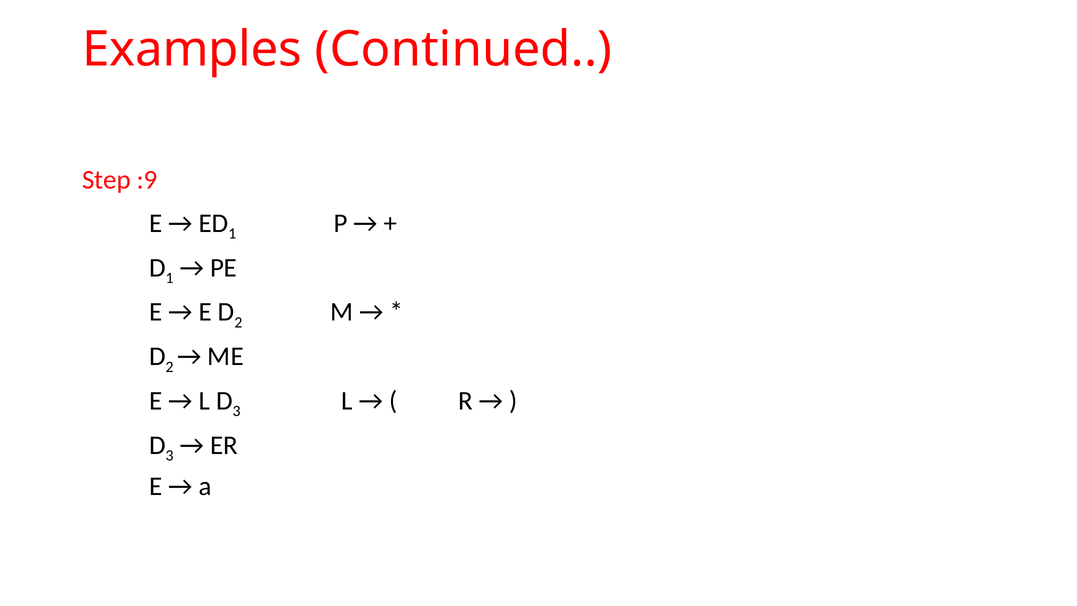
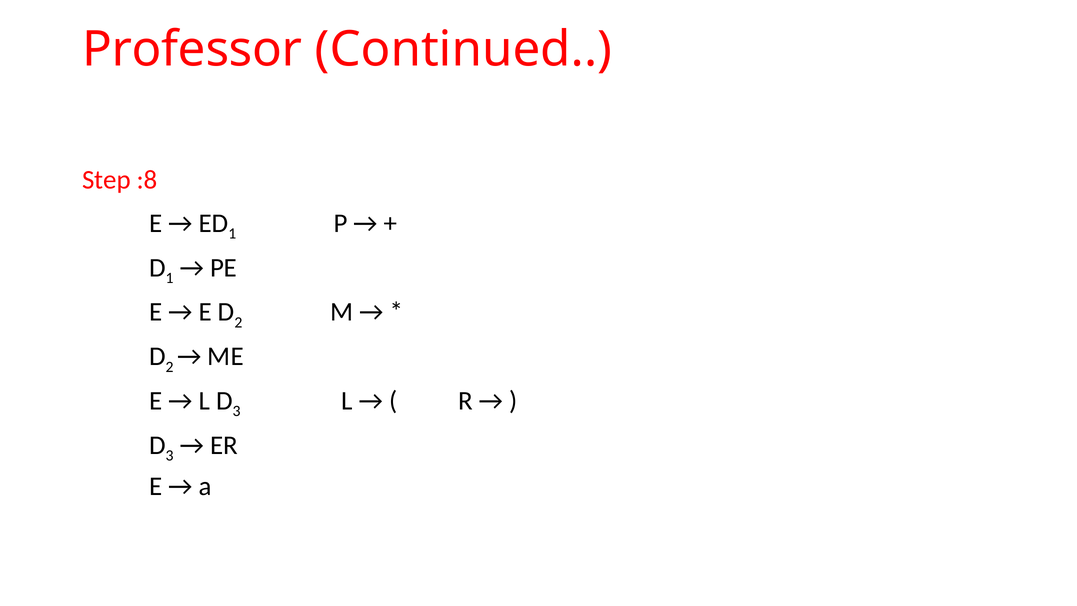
Examples: Examples -> Professor (192, 49)
:9: :9 -> :8 (147, 180)
